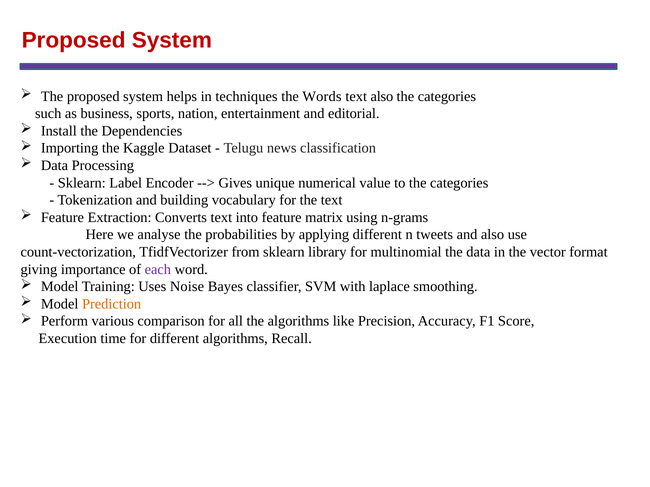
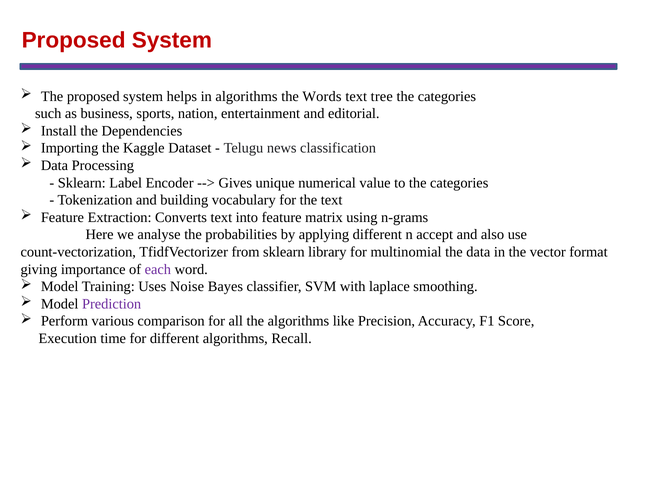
in techniques: techniques -> algorithms (247, 96)
text also: also -> tree (382, 96)
tweets: tweets -> accept (435, 235)
Prediction colour: orange -> purple (112, 304)
